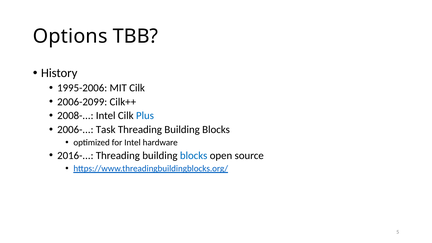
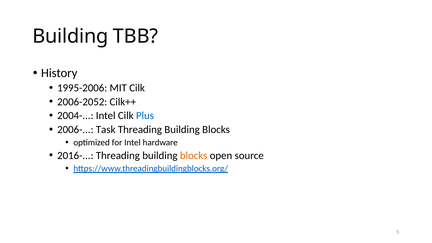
Options: Options -> Building (70, 36)
2006-2099: 2006-2099 -> 2006-2052 (82, 102)
2008-: 2008- -> 2004- (75, 116)
blocks colour: blue -> orange (194, 156)
